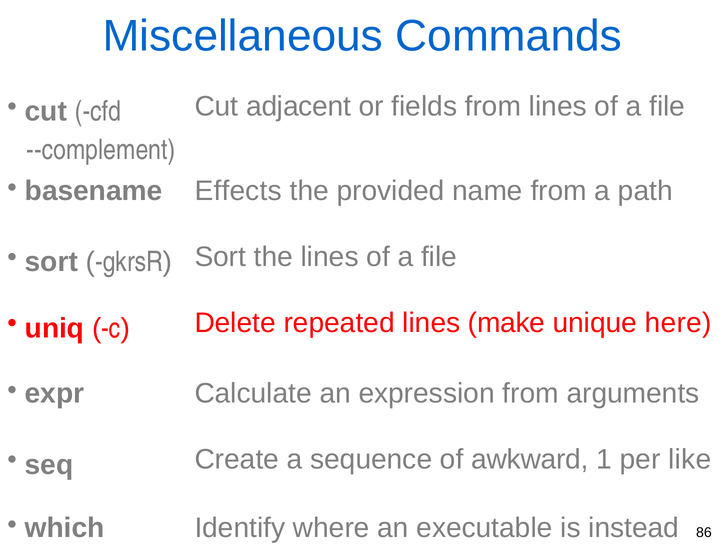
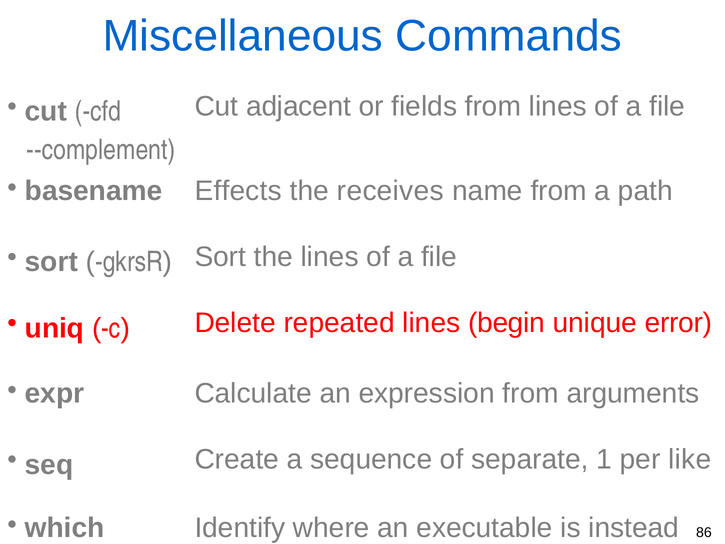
provided: provided -> receives (390, 191)
make: make -> begin (507, 323)
here: here -> error (679, 323)
awkward: awkward -> separate (530, 459)
